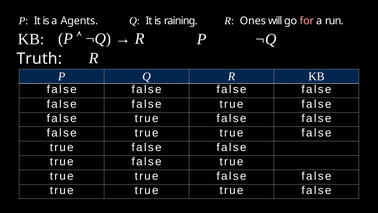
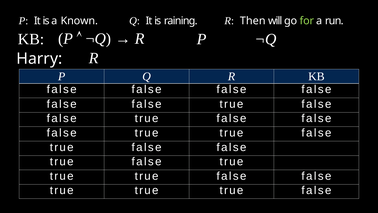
Ones: Ones -> Then (253, 21)
for colour: pink -> light green (307, 21)
Agents: Agents -> Known (79, 21)
Truth: Truth -> Harry (39, 59)
